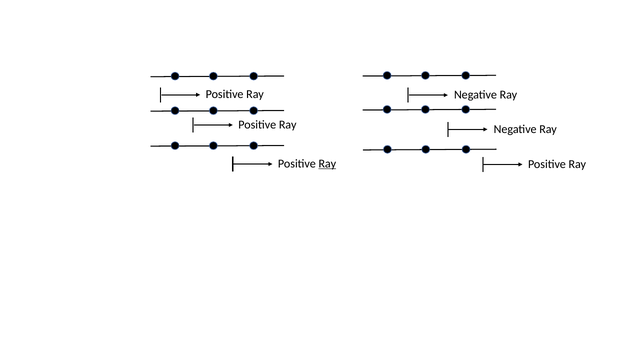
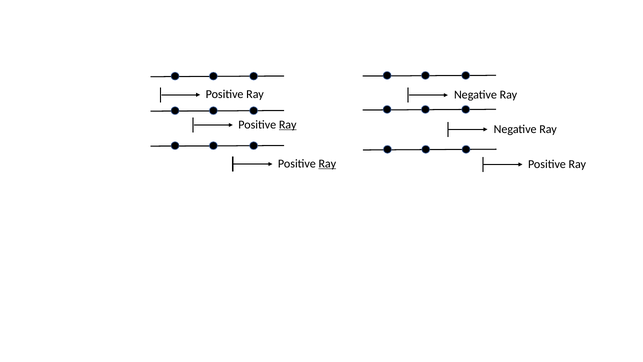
Ray underline: none -> present (288, 125)
